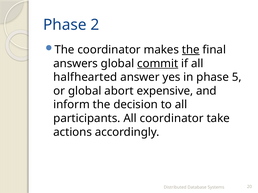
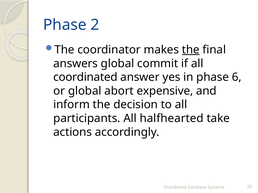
commit underline: present -> none (158, 64)
halfhearted: halfhearted -> coordinated (85, 77)
5: 5 -> 6 (237, 77)
All coordinator: coordinator -> halfhearted (172, 119)
